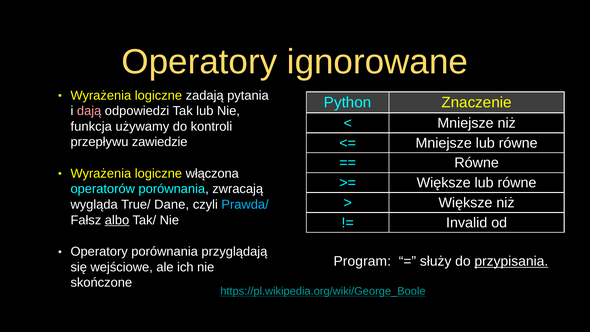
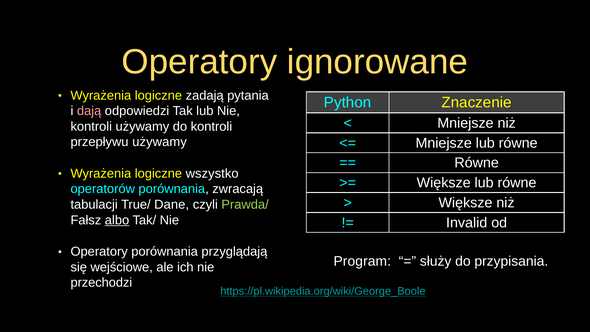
funkcja: funkcja -> kontroli (91, 126)
przepływu zawiedzie: zawiedzie -> używamy (160, 142)
włączona: włączona -> wszystko (212, 174)
wygląda: wygląda -> tabulacji (94, 204)
Prawda/ colour: light blue -> light green (245, 204)
przypisania underline: present -> none (511, 261)
skończone: skończone -> przechodzi (101, 283)
